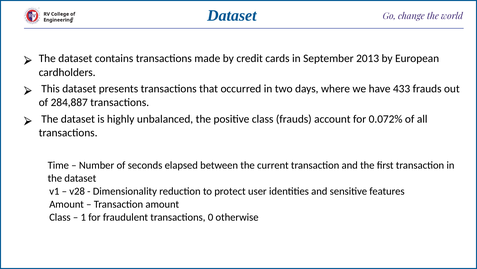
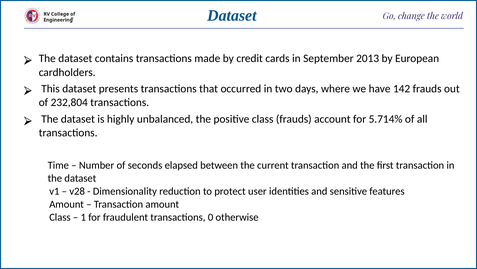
433: 433 -> 142 (402, 89)
284,887: 284,887 -> 232,804 (69, 102)
0.072%: 0.072% -> 5.714% (386, 119)
